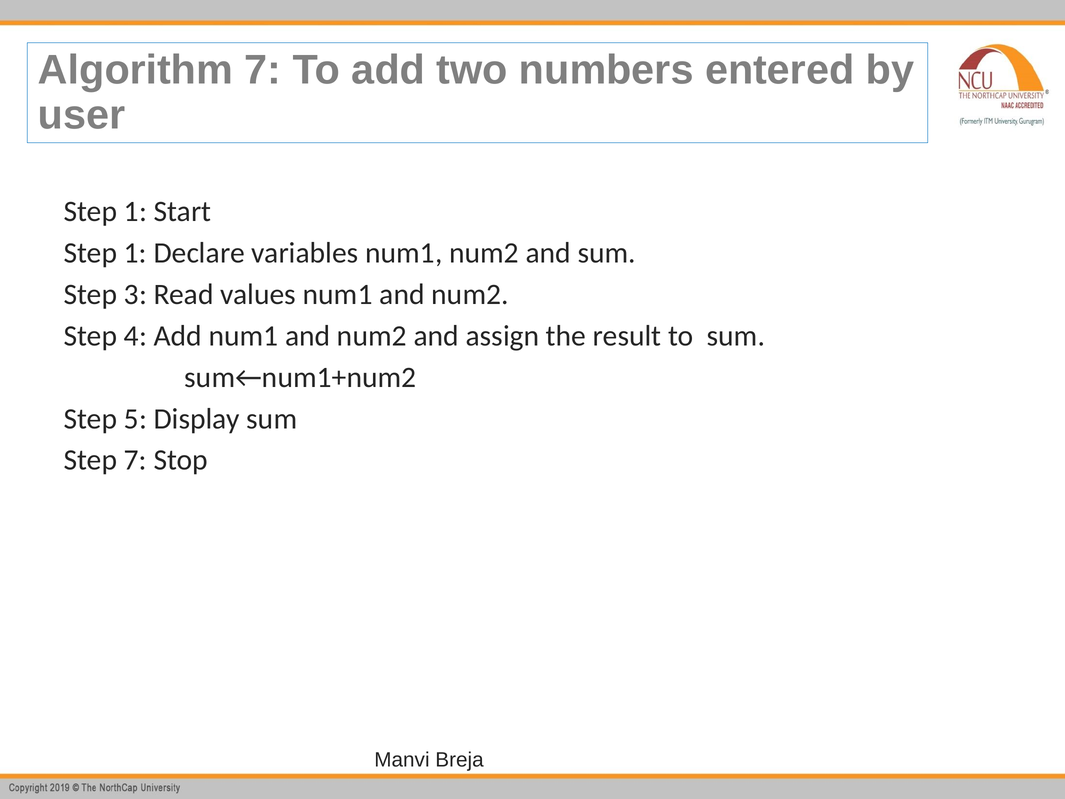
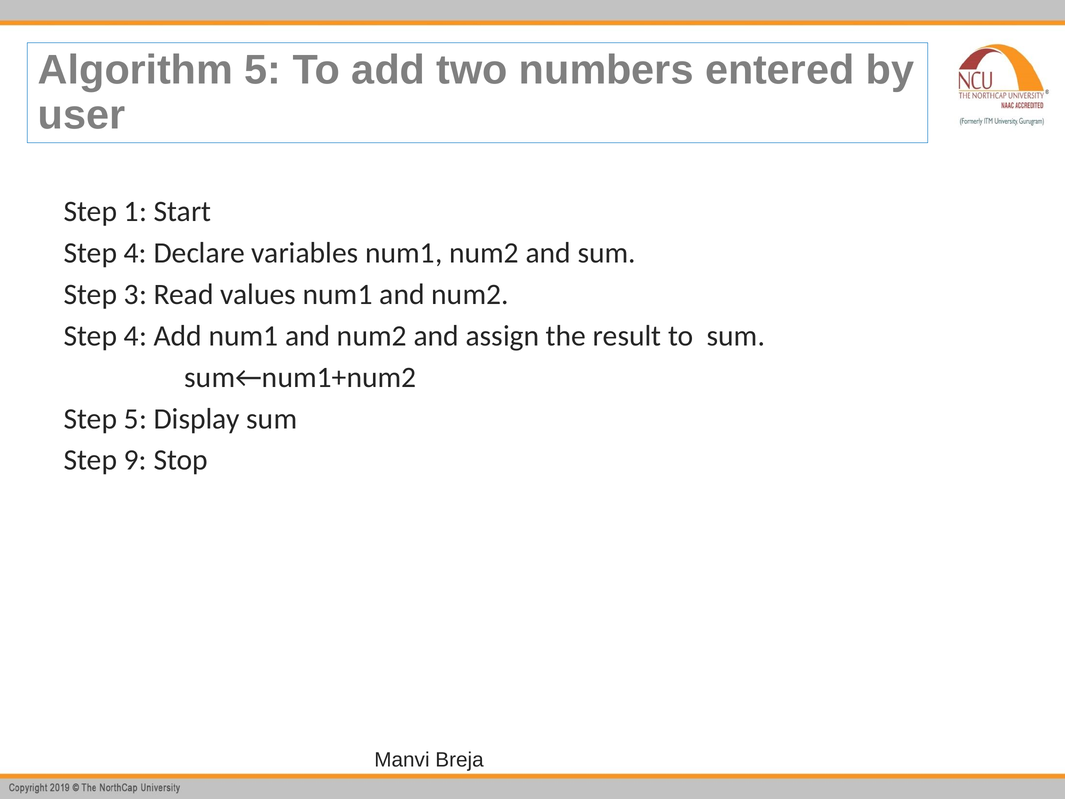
Algorithm 7: 7 -> 5 (263, 70)
1: 1 -> 4 (135, 253)
Step 7: 7 -> 9 (135, 460)
